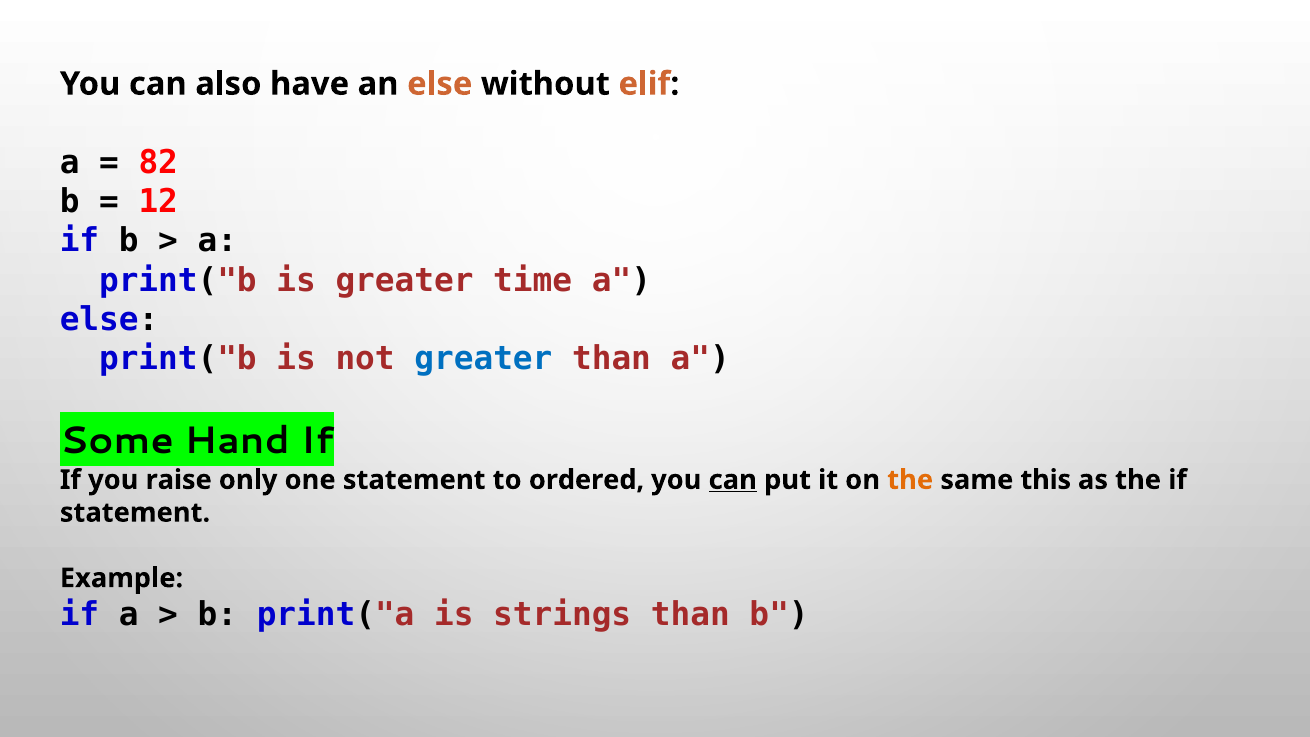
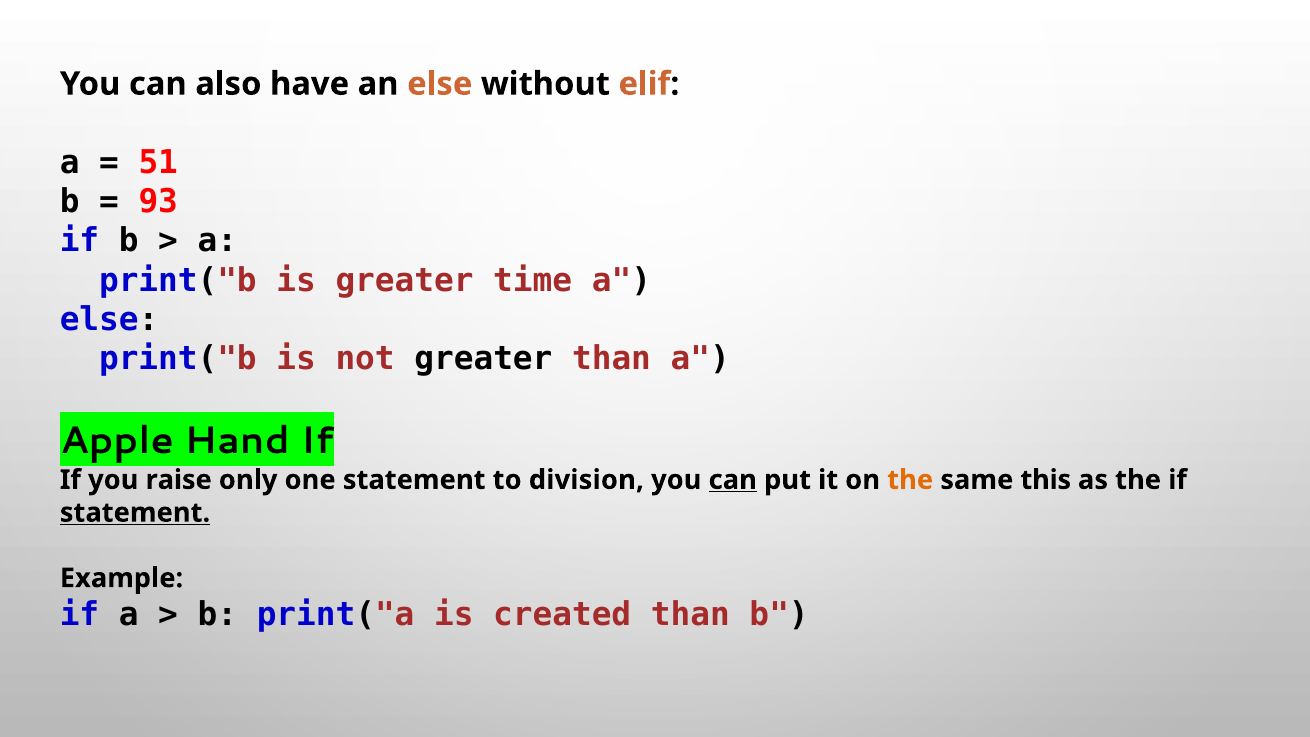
82: 82 -> 51 (158, 162)
12: 12 -> 93 (158, 202)
greater colour: blue -> black (483, 359)
Some: Some -> Apple (117, 441)
ordered: ordered -> division (586, 480)
statement underline: none -> present (135, 513)
strings: strings -> created (562, 615)
